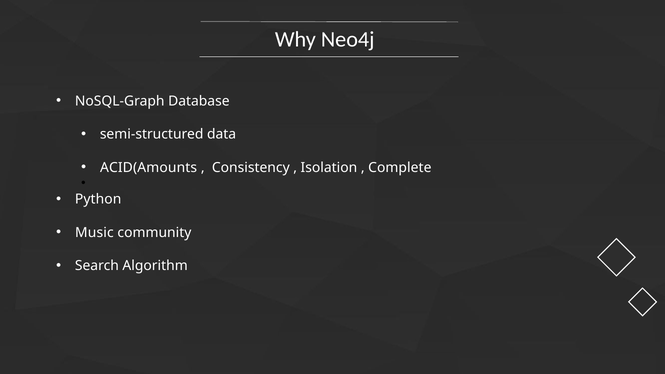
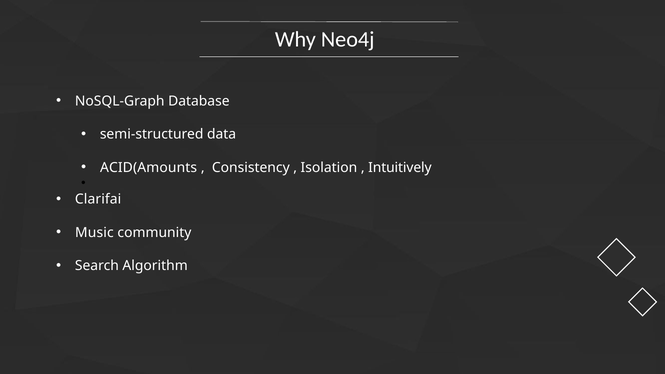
Complete: Complete -> Intuitively (400, 168)
Python: Python -> Clarifai (98, 199)
